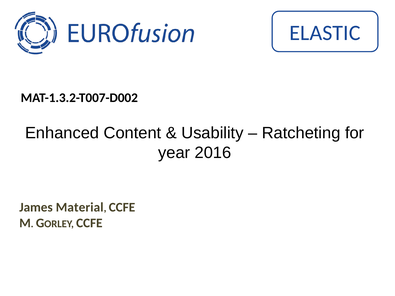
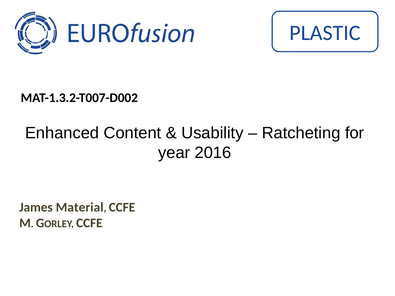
ELASTIC: ELASTIC -> PLASTIC (325, 33)
